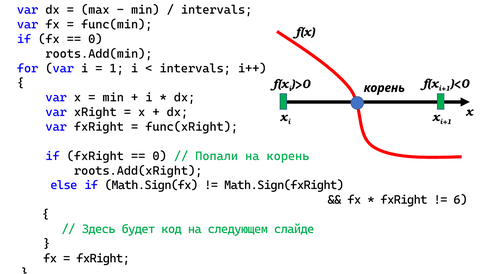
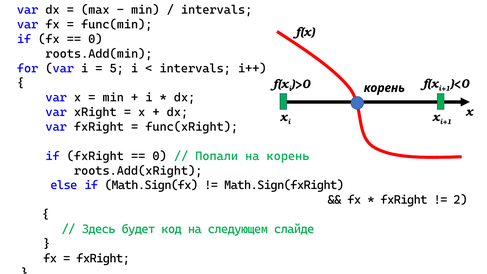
1: 1 -> 5 (117, 68)
6: 6 -> 2 (460, 200)
